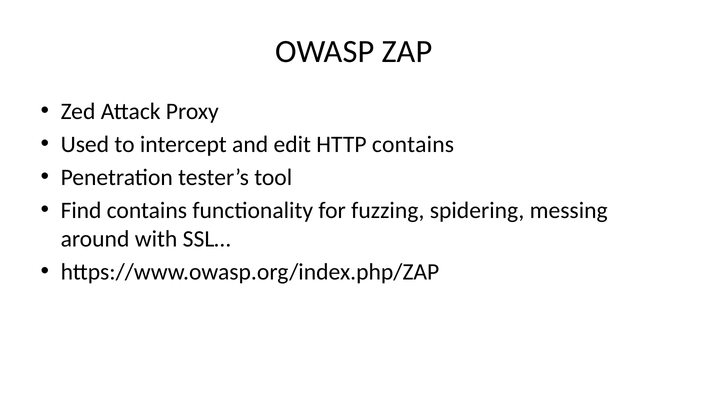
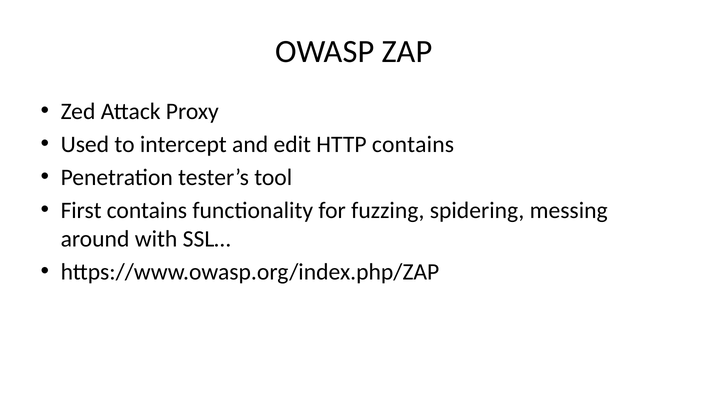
Find: Find -> First (81, 211)
